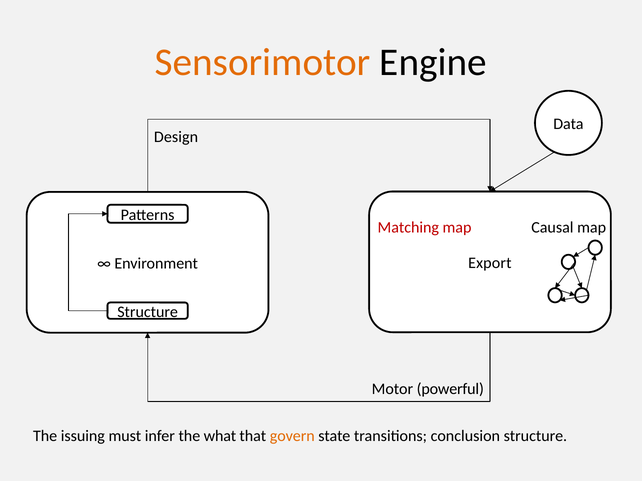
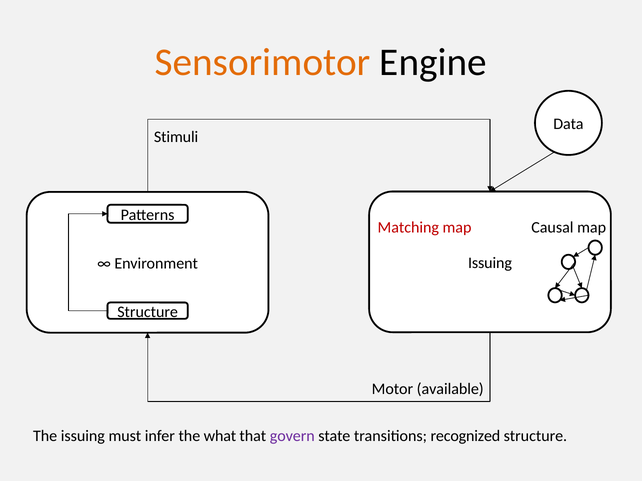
Design: Design -> Stimuli (176, 137)
Export: Export -> Issuing (490, 263)
powerful: powerful -> available (450, 389)
govern colour: orange -> purple (292, 437)
conclusion: conclusion -> recognized (465, 437)
